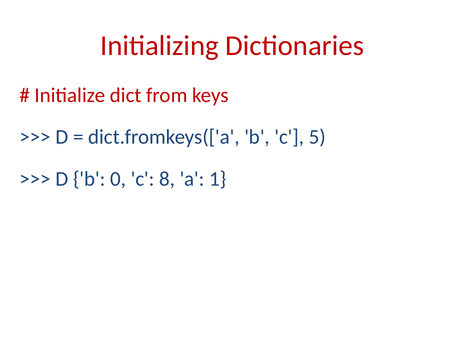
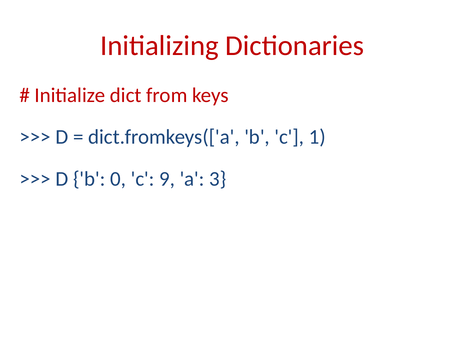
5: 5 -> 1 (317, 137)
8: 8 -> 9 (167, 179)
1: 1 -> 3 (218, 179)
